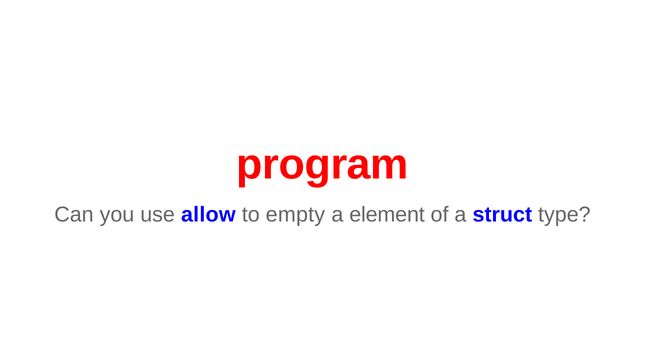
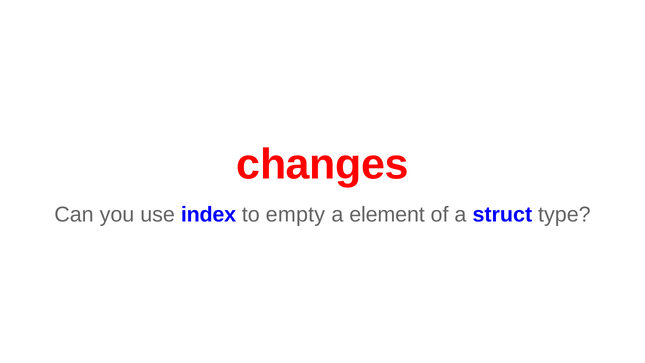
program: program -> changes (323, 164)
allow: allow -> index (209, 214)
